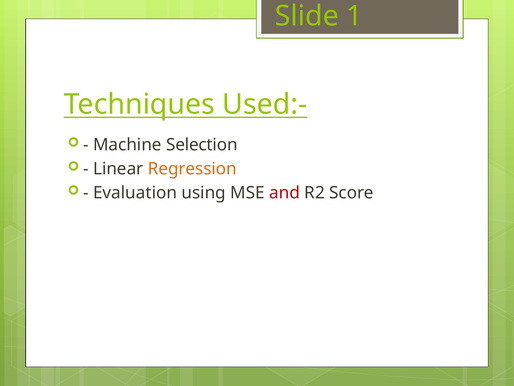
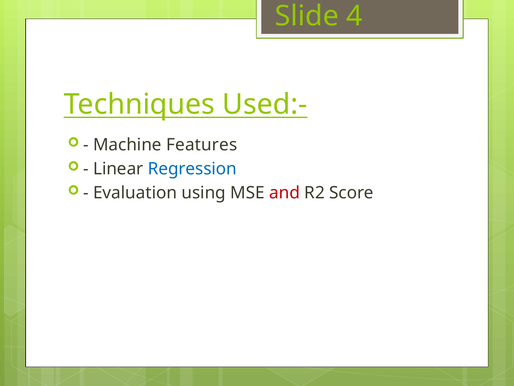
1: 1 -> 4 (354, 16)
Selection: Selection -> Features (202, 145)
Regression colour: orange -> blue (192, 169)
